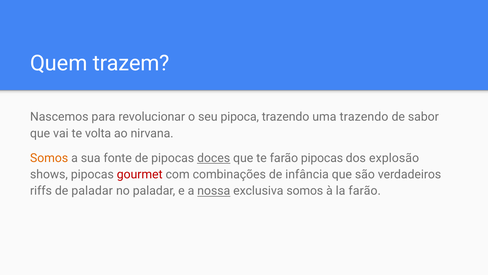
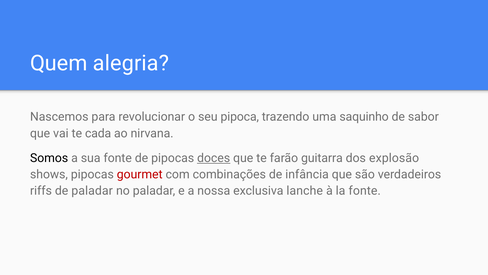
trazem: trazem -> alegria (131, 63)
uma trazendo: trazendo -> saquinho (364, 117)
volta: volta -> cada (98, 133)
Somos colour: orange -> black (49, 158)
farão pipocas: pipocas -> guitarra (322, 158)
nossa underline: present -> none (214, 191)
exclusiva somos: somos -> lanche (305, 191)
la farão: farão -> fonte (365, 191)
